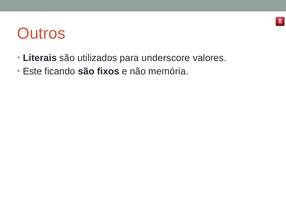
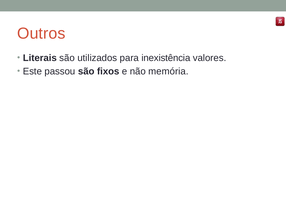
underscore: underscore -> inexistência (166, 58)
ficando: ficando -> passou (60, 71)
